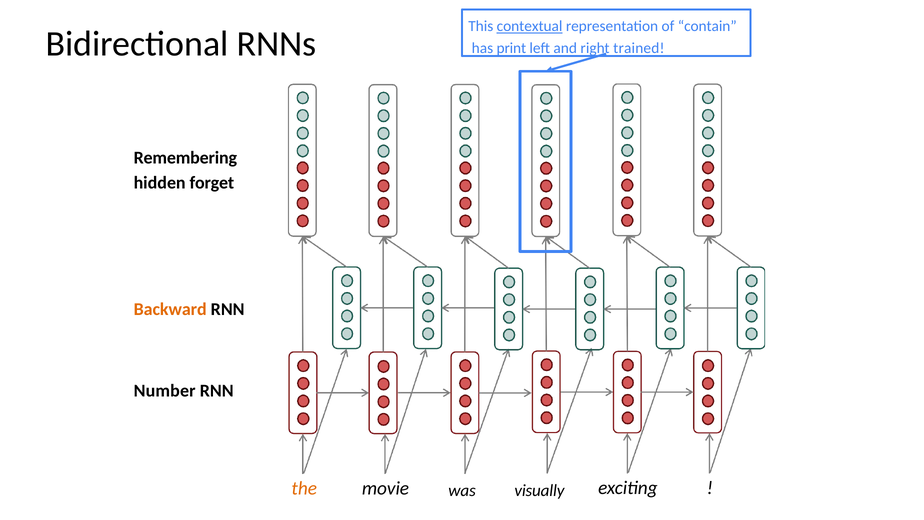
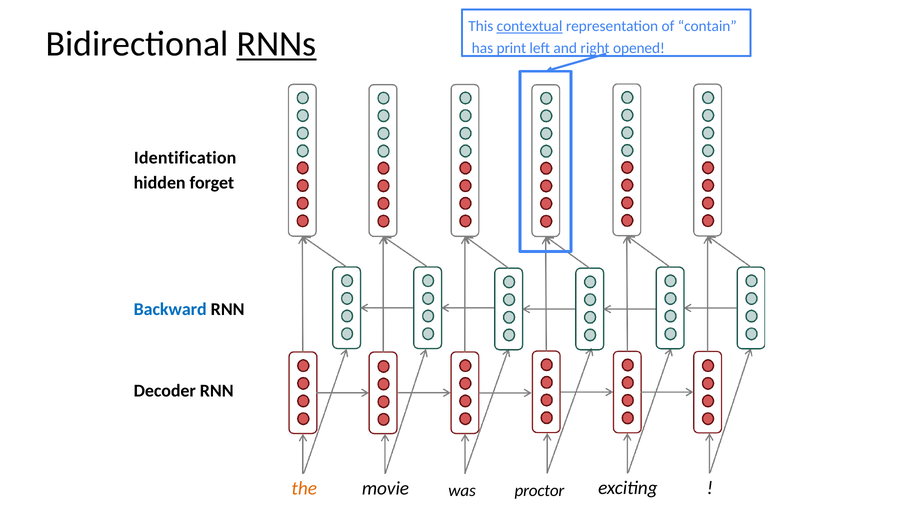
RNNs underline: none -> present (277, 44)
trained: trained -> opened (639, 48)
Remembering: Remembering -> Identification (185, 158)
Backward colour: orange -> blue (170, 309)
Number: Number -> Decoder (165, 390)
visually: visually -> proctor (539, 490)
